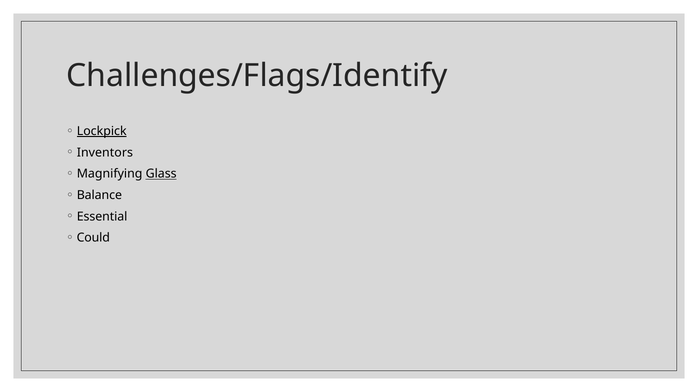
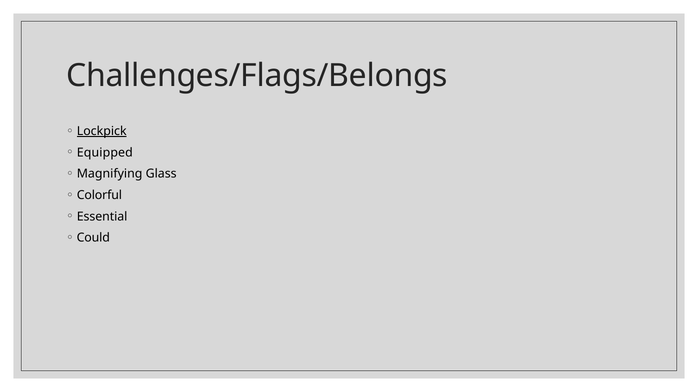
Challenges/Flags/Identify: Challenges/Flags/Identify -> Challenges/Flags/Belongs (257, 76)
Inventors: Inventors -> Equipped (105, 153)
Glass underline: present -> none (161, 174)
Balance: Balance -> Colorful (99, 195)
